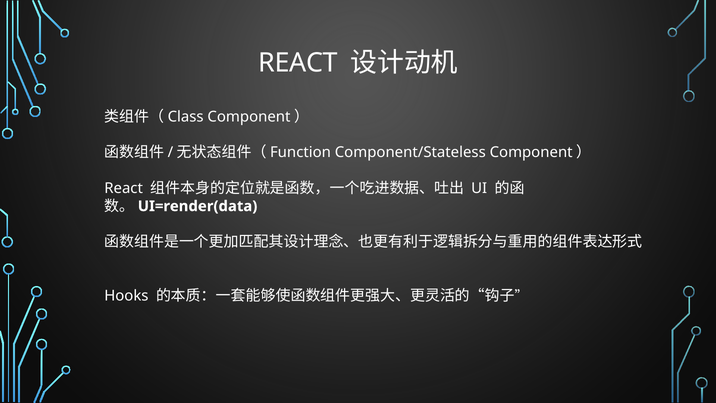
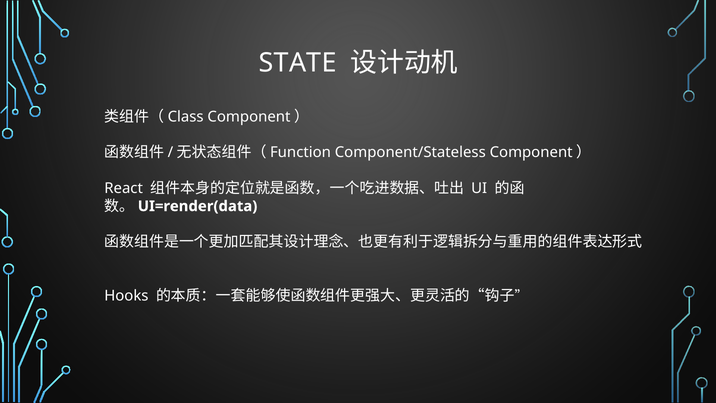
REACT: REACT -> STATE (298, 63)
